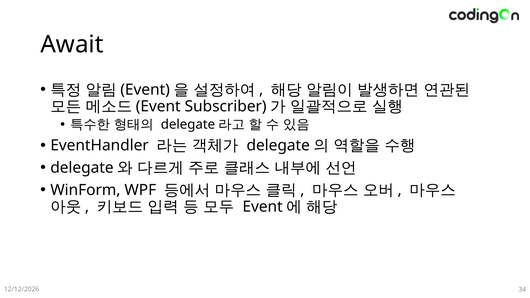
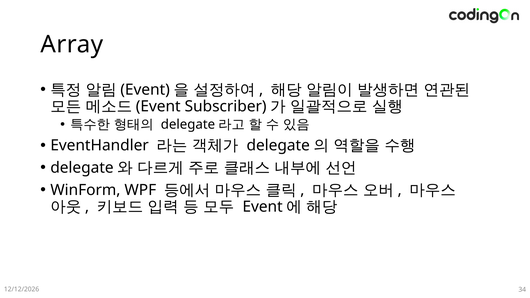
Await: Await -> Array (72, 45)
